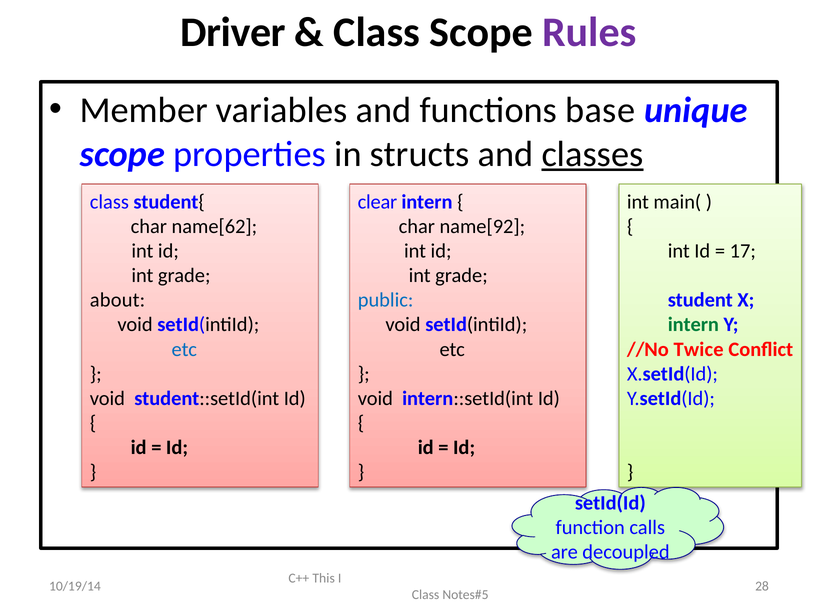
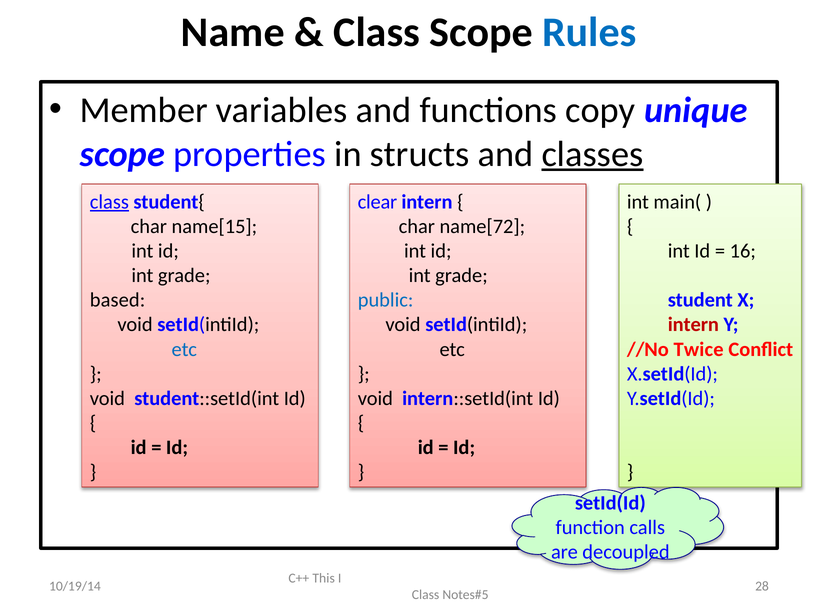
Driver: Driver -> Name (233, 32)
Rules colour: purple -> blue (589, 32)
base: base -> copy (600, 110)
class underline: none -> present (109, 202)
name[62: name[62 -> name[15 (214, 226)
name[92: name[92 -> name[72 (482, 226)
17: 17 -> 16 (743, 251)
about: about -> based (118, 300)
intern colour: green -> red (693, 324)
